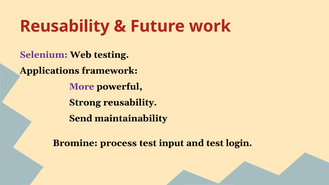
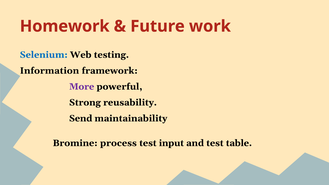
Reusability: Reusability -> Homework (65, 26)
Selenium colour: purple -> blue (44, 55)
Applications: Applications -> Information (49, 71)
login: login -> table (239, 143)
